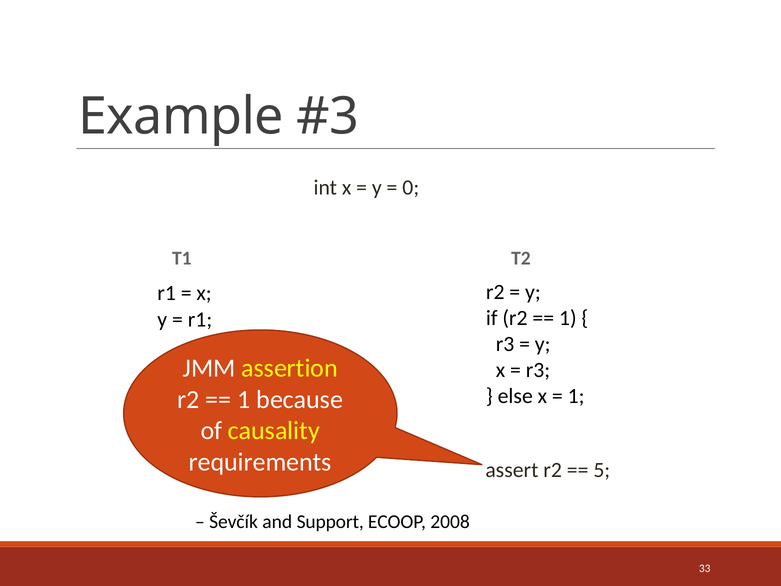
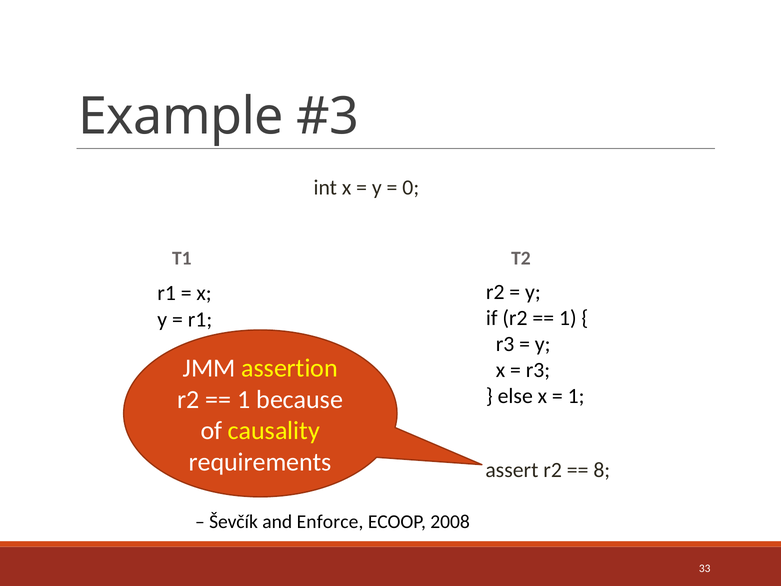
5: 5 -> 8 (602, 470)
Support: Support -> Enforce (330, 522)
